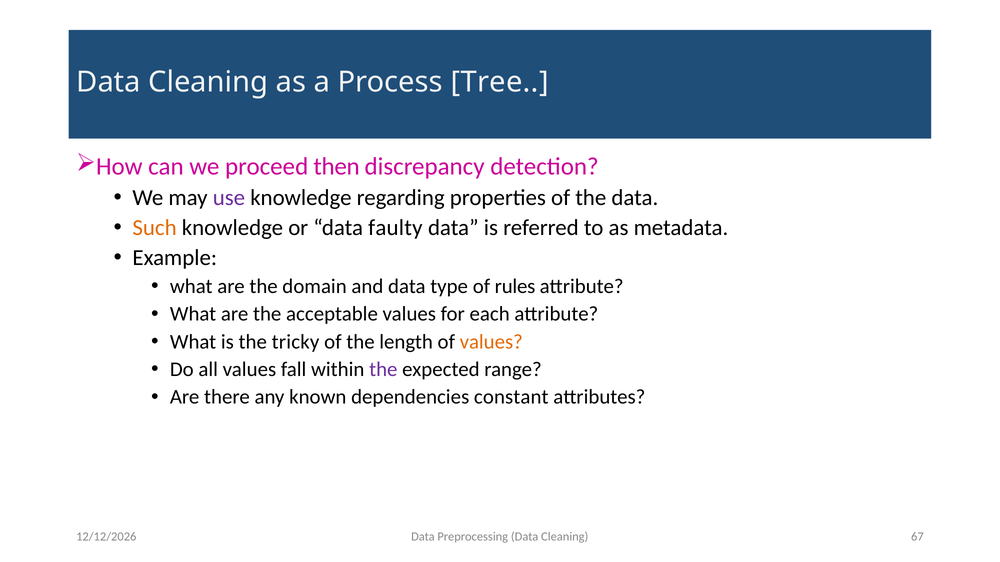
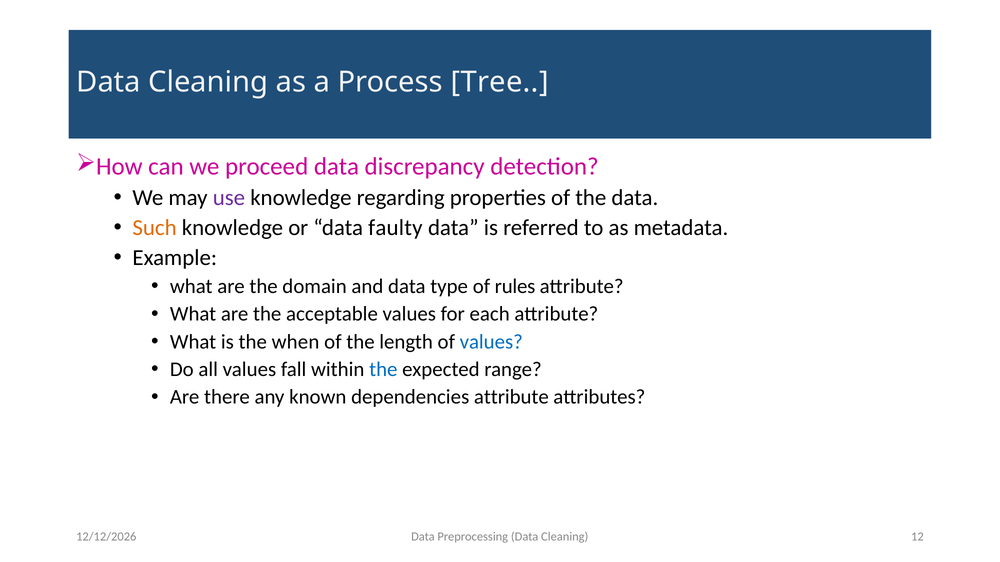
proceed then: then -> data (336, 167)
tricky: tricky -> when (296, 342)
values colour: orange -> blue (491, 342)
the colour: purple -> blue (383, 370)
dependencies constant: constant -> attribute (511, 397)
67: 67 -> 12 (917, 537)
